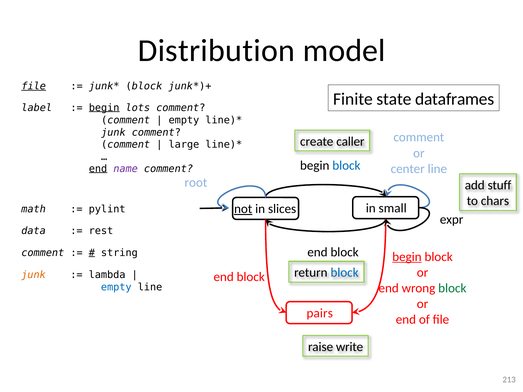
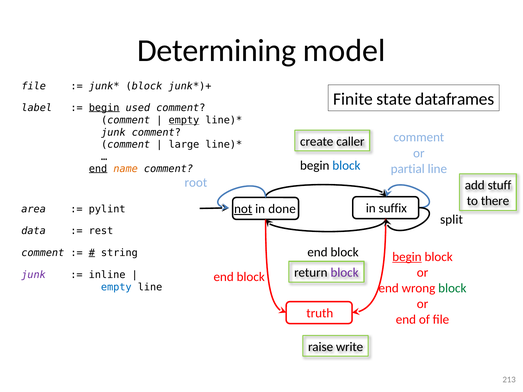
Distribution: Distribution -> Determining (217, 51)
file underline: present -> none (34, 86)
lots: lots -> used (138, 108)
empty underline: none -> present (184, 120)
center: center -> partial (408, 169)
name colour: purple -> orange (126, 169)
chars: chars -> there (495, 201)
slices: slices -> done (282, 209)
small: small -> suffix (393, 208)
math: math -> area (34, 209)
expr: expr -> split (452, 220)
block colour: blue -> purple (345, 273)
junk colour: orange -> purple (34, 275)
lambda: lambda -> inline (107, 275)
pairs: pairs -> truth (320, 313)
